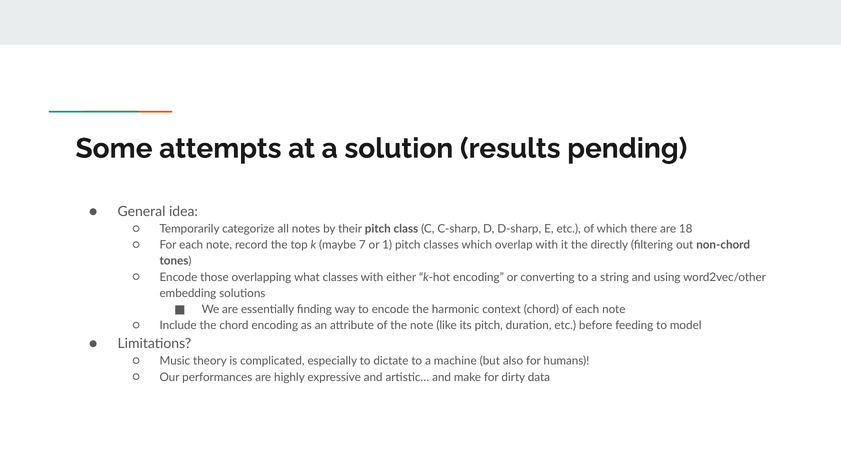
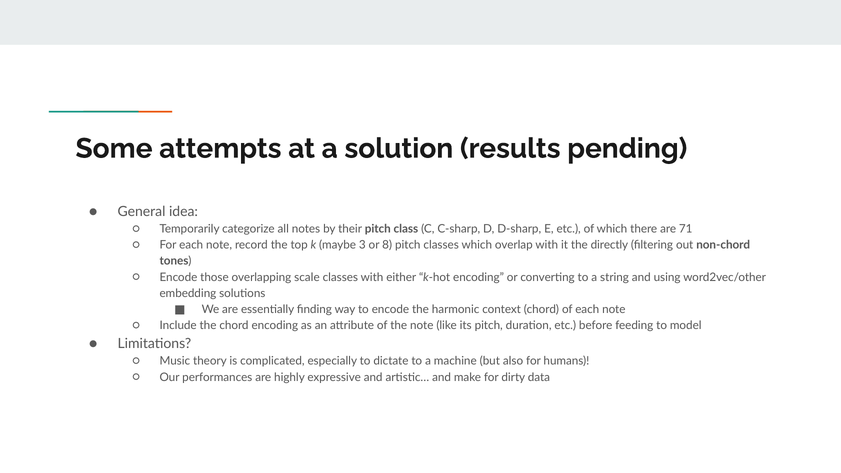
18: 18 -> 71 (686, 229)
7: 7 -> 3 (362, 245)
1: 1 -> 8 (387, 245)
what: what -> scale (307, 277)
